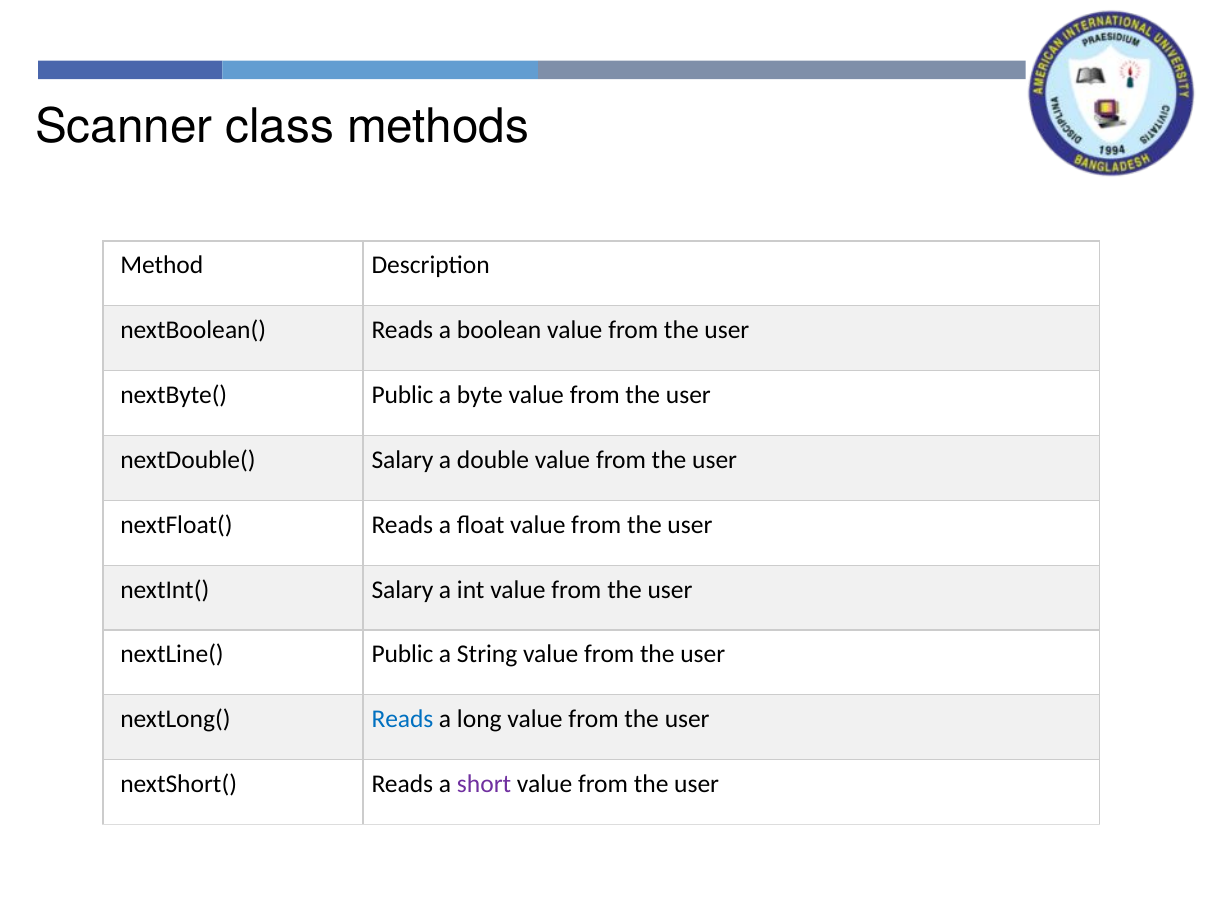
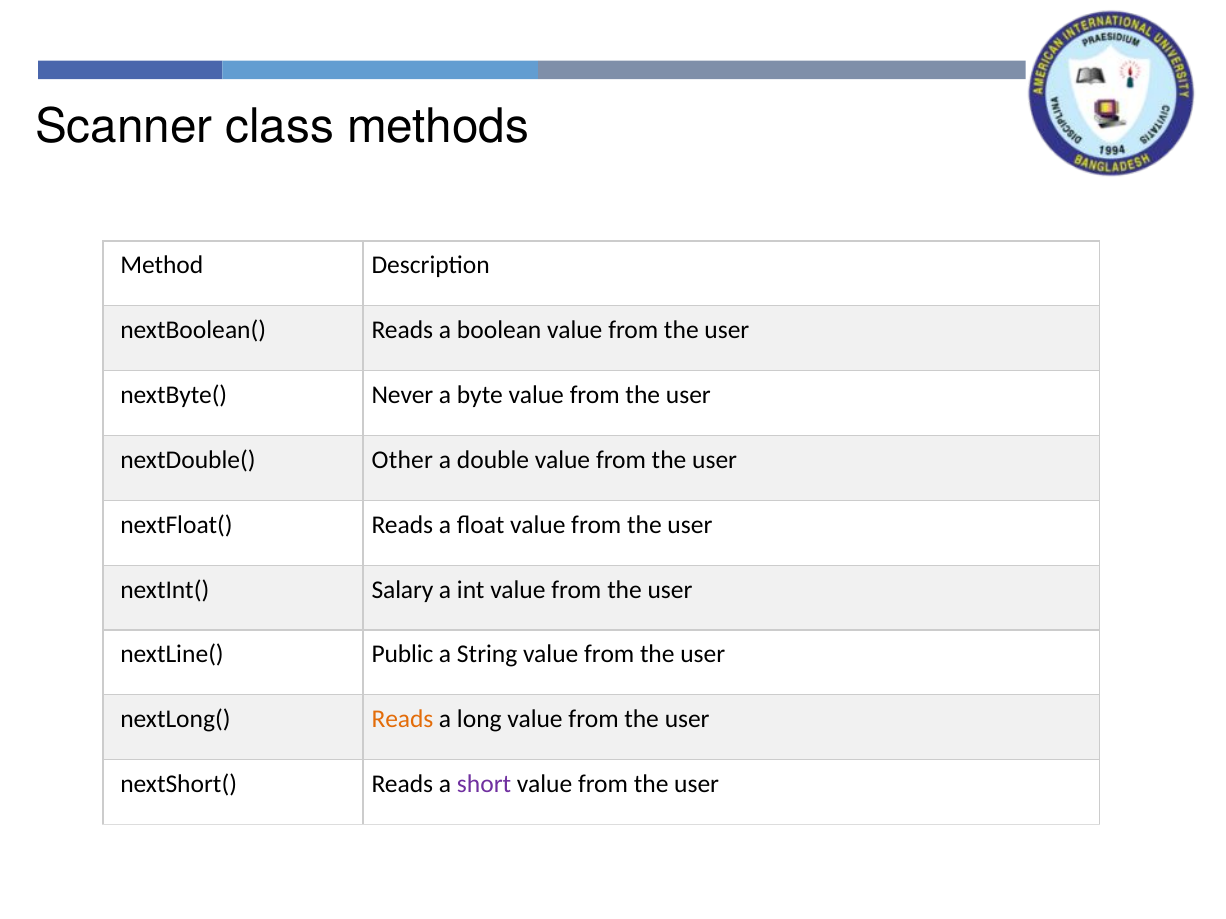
nextByte( Public: Public -> Never (402, 395)
nextDouble( Salary: Salary -> Other (402, 460)
Reads colour: blue -> orange (402, 720)
